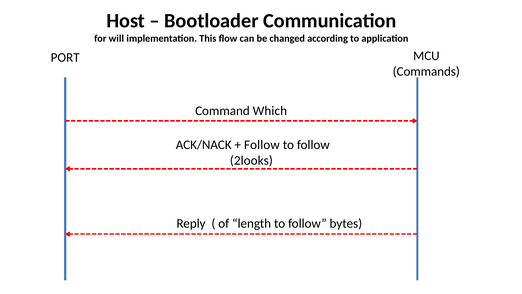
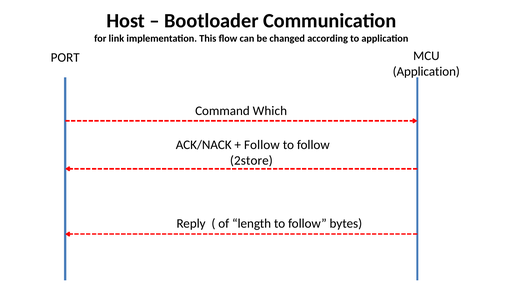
will: will -> link (116, 38)
Commands: Commands -> Application (426, 72)
2looks: 2looks -> 2store (251, 160)
